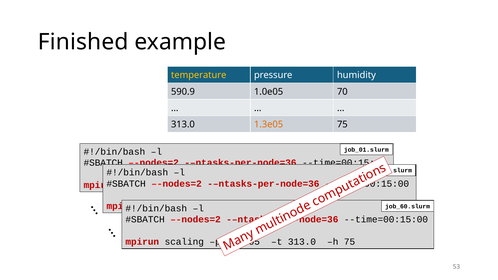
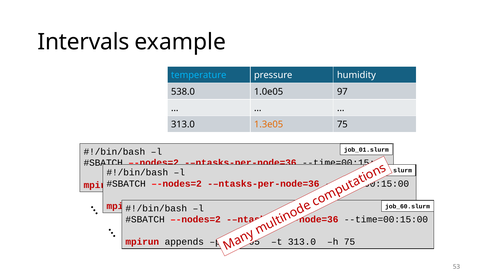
Finished: Finished -> Intervals (83, 42)
temperature colour: yellow -> light blue (199, 75)
590.9: 590.9 -> 538.0 (183, 92)
70: 70 -> 97 (342, 92)
scaling: scaling -> appends (184, 242)
